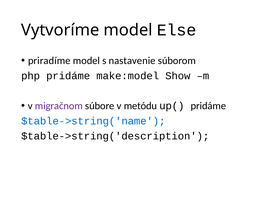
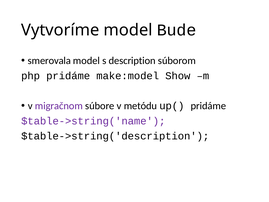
Else: Else -> Bude (177, 30)
priradíme: priradíme -> smerovala (49, 61)
nastavenie: nastavenie -> description (132, 61)
$table->string('name colour: blue -> purple (93, 121)
